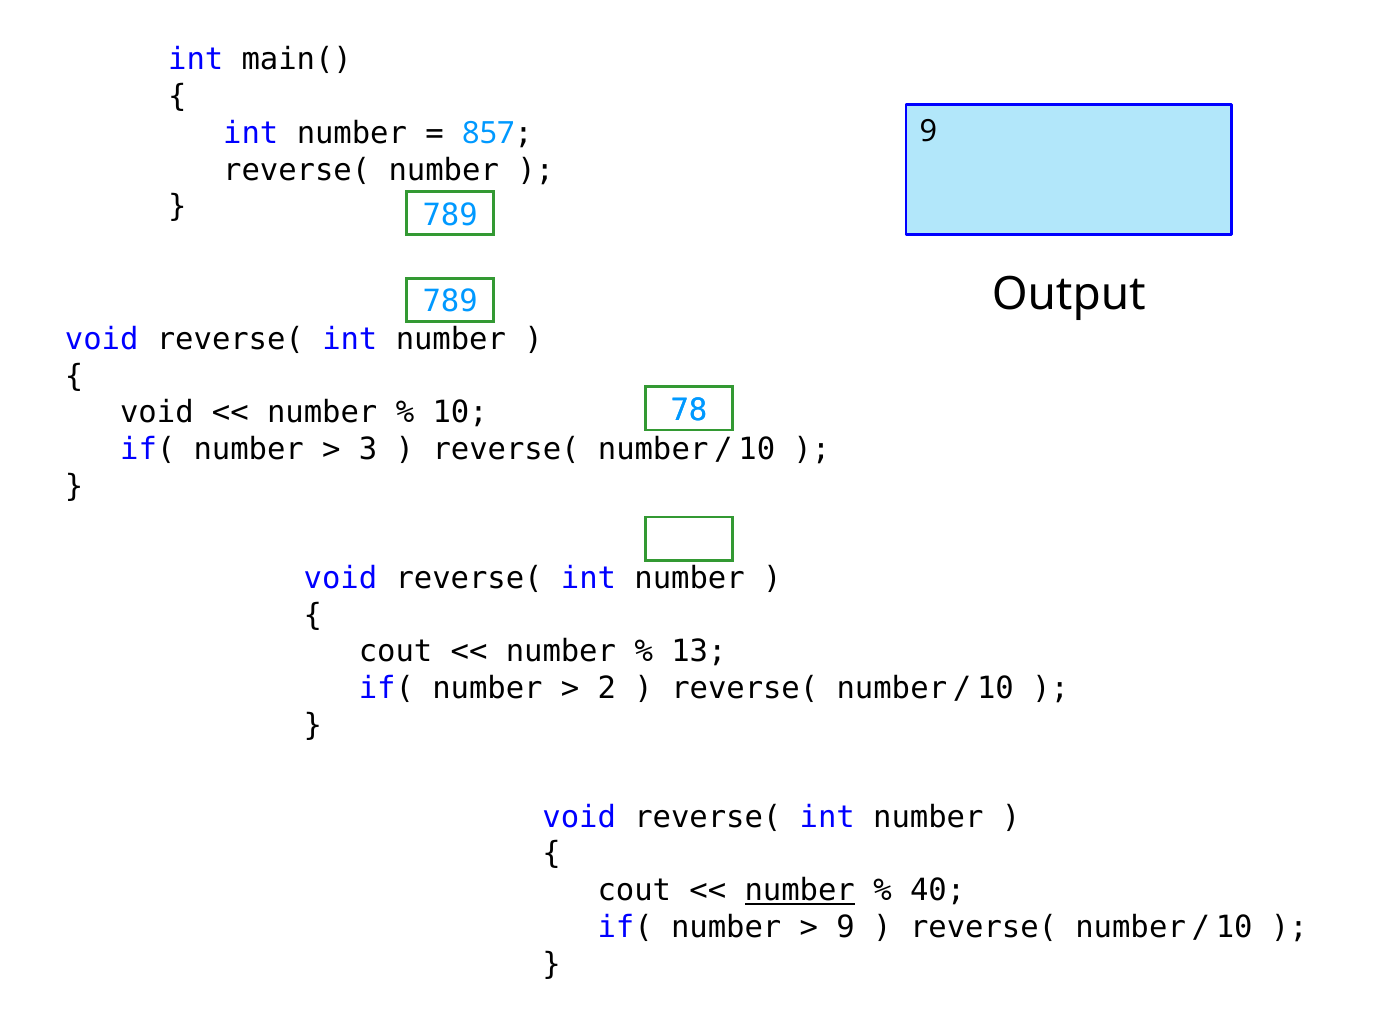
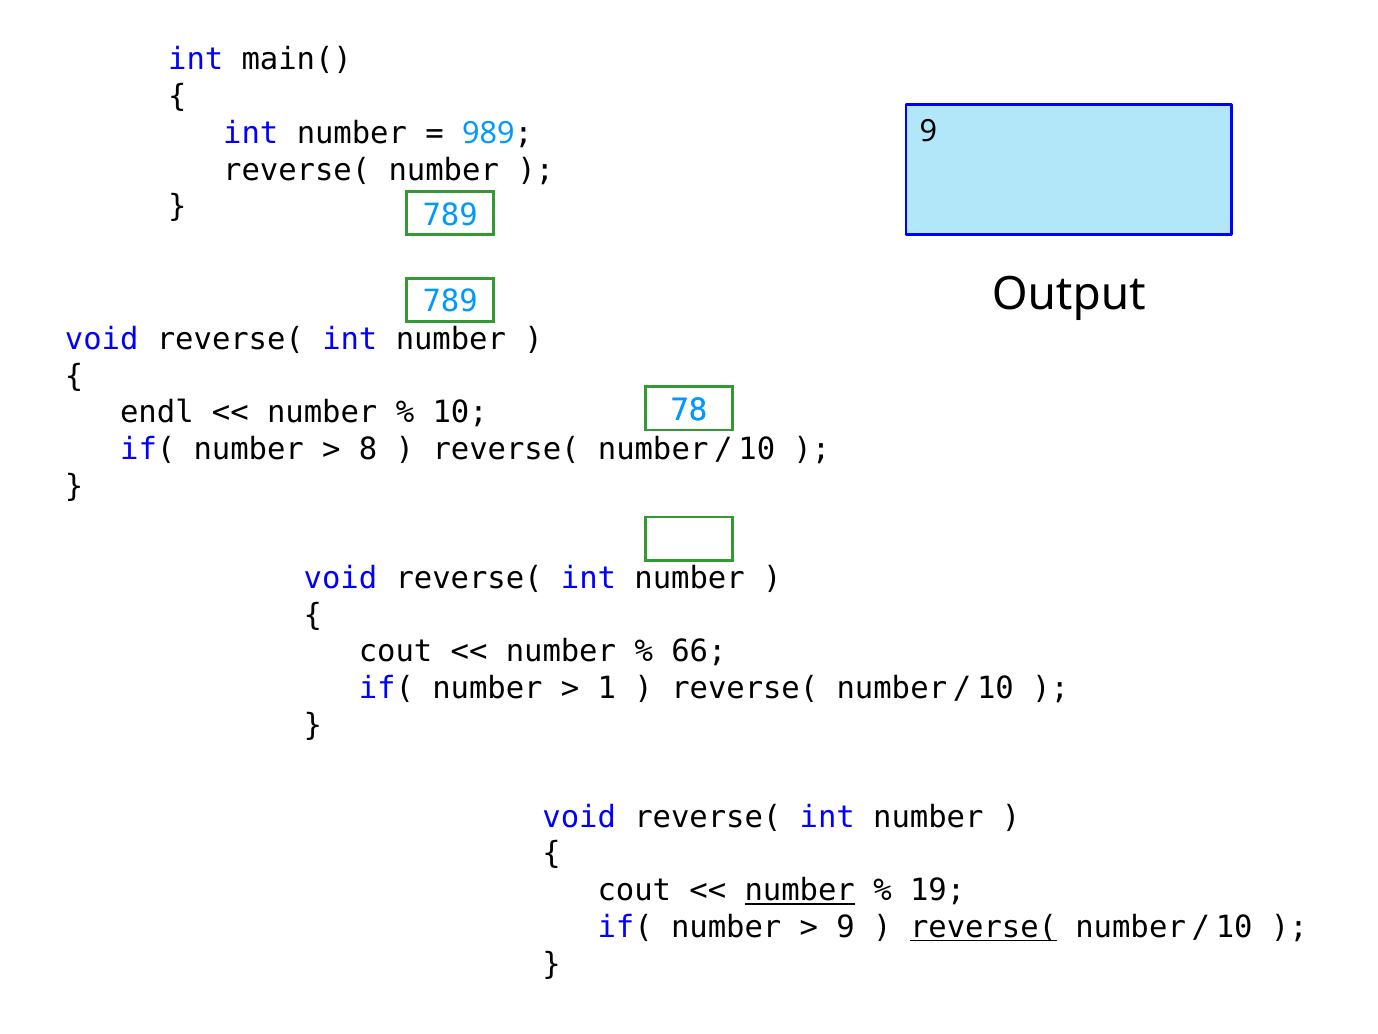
857: 857 -> 989 (488, 133)
void: void -> endl (157, 413)
3: 3 -> 8 (368, 449)
13: 13 -> 66 (699, 651)
2: 2 -> 1 (607, 688)
40: 40 -> 19 (938, 890)
reverse( underline: none -> present (984, 927)
